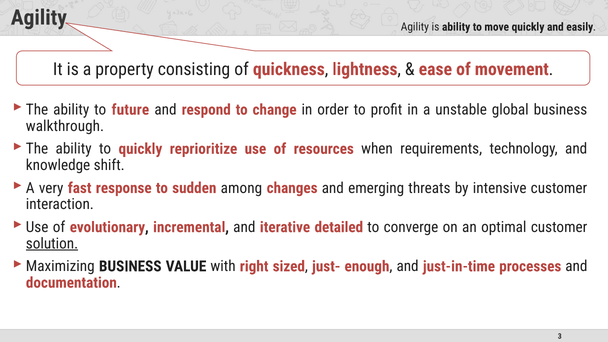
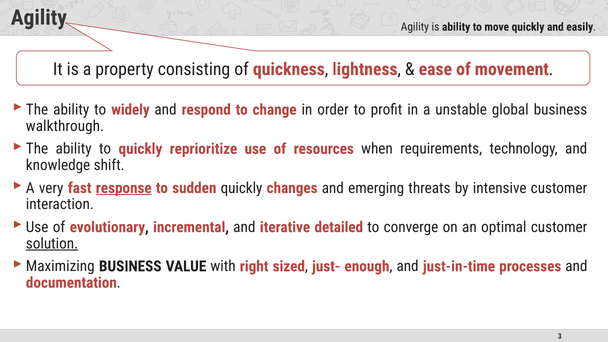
future: future -> widely (130, 110)
response underline: none -> present (124, 188)
sudden among: among -> quickly (242, 188)
